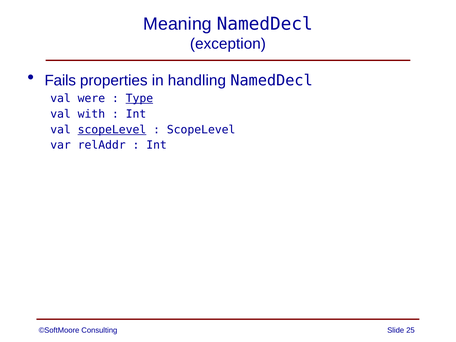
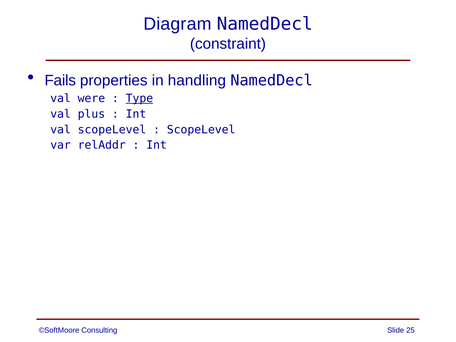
Meaning: Meaning -> Diagram (177, 24)
exception: exception -> constraint (228, 44)
with: with -> plus (91, 114)
scopeLevel underline: present -> none (112, 130)
